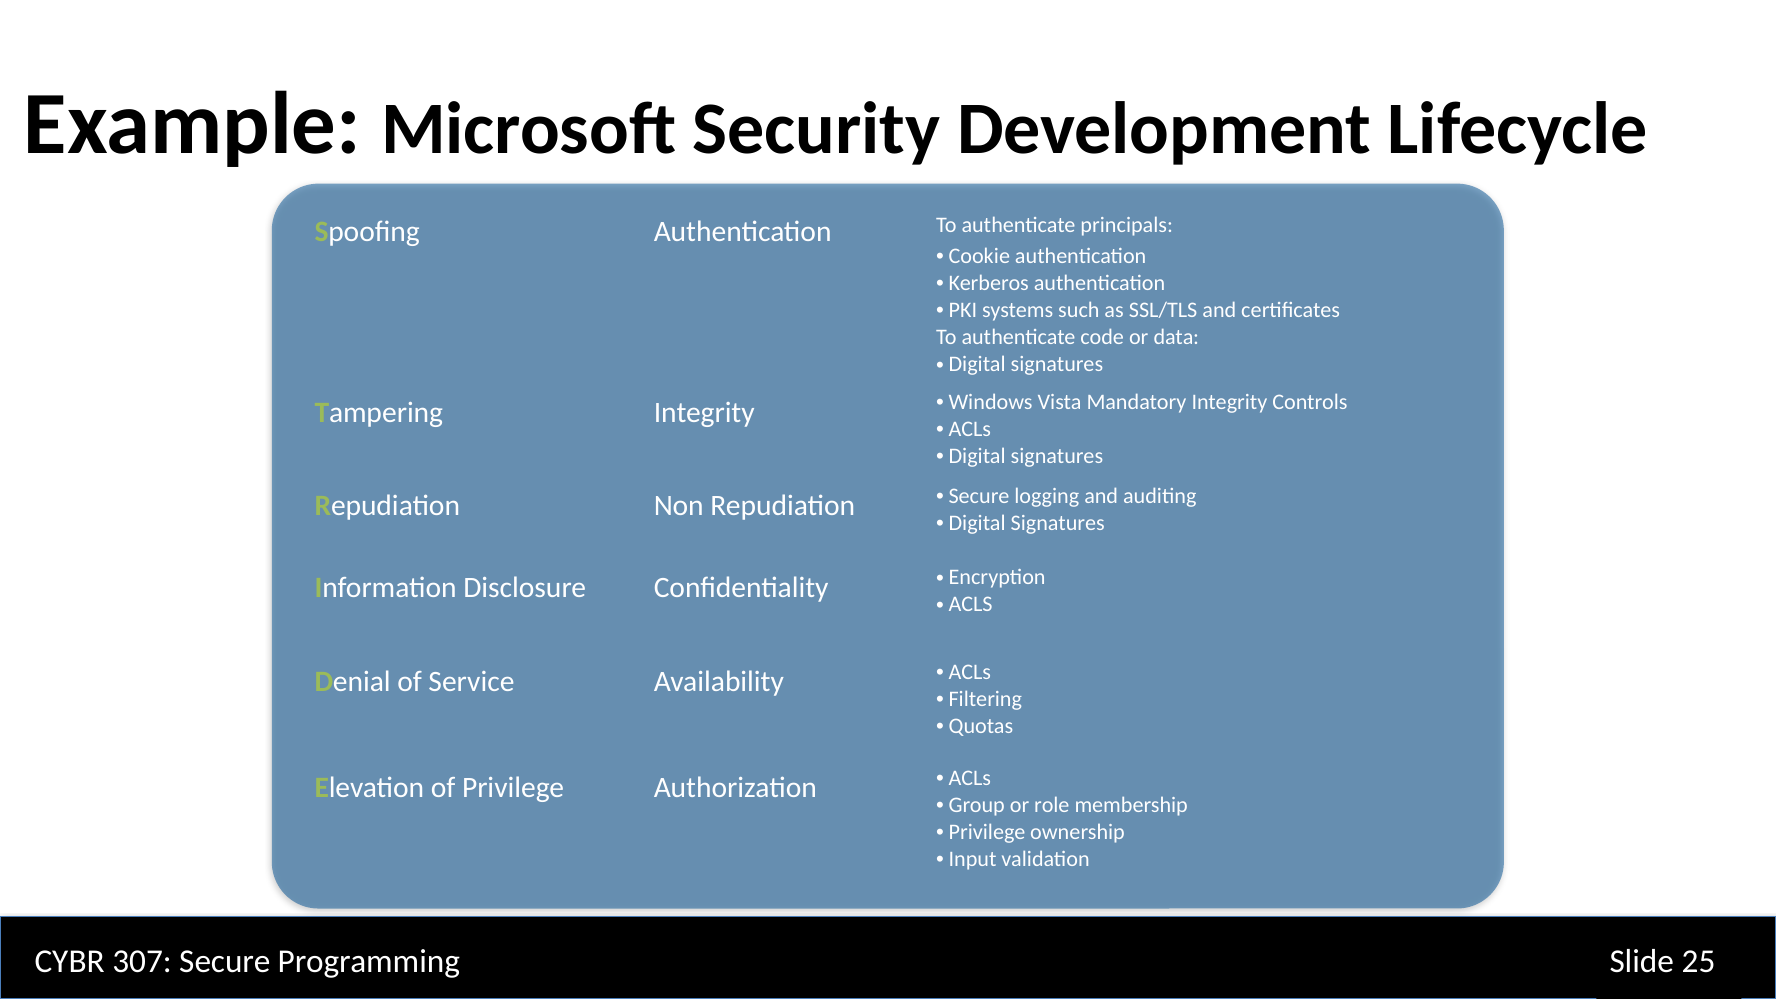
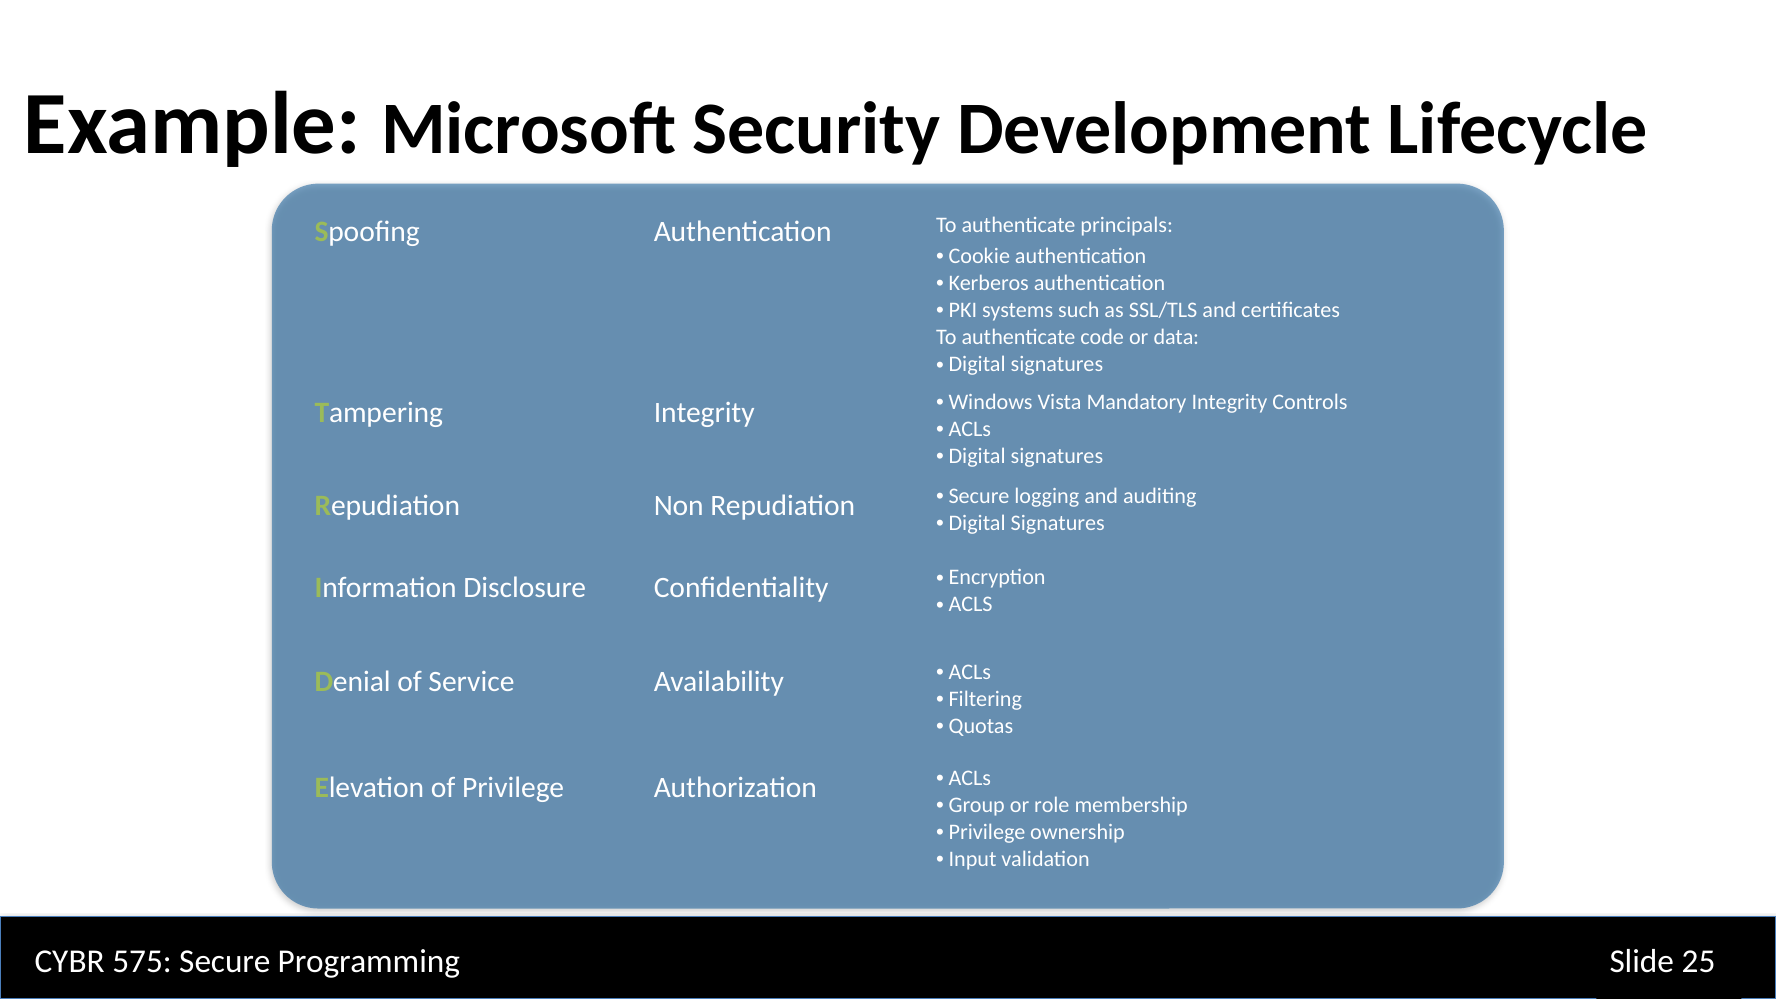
307: 307 -> 575 (142, 961)
